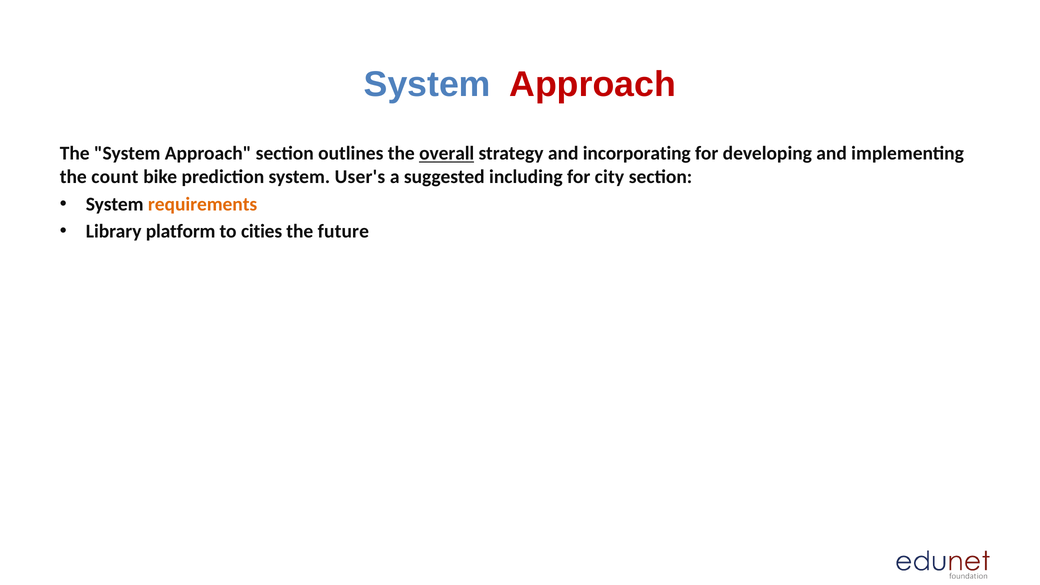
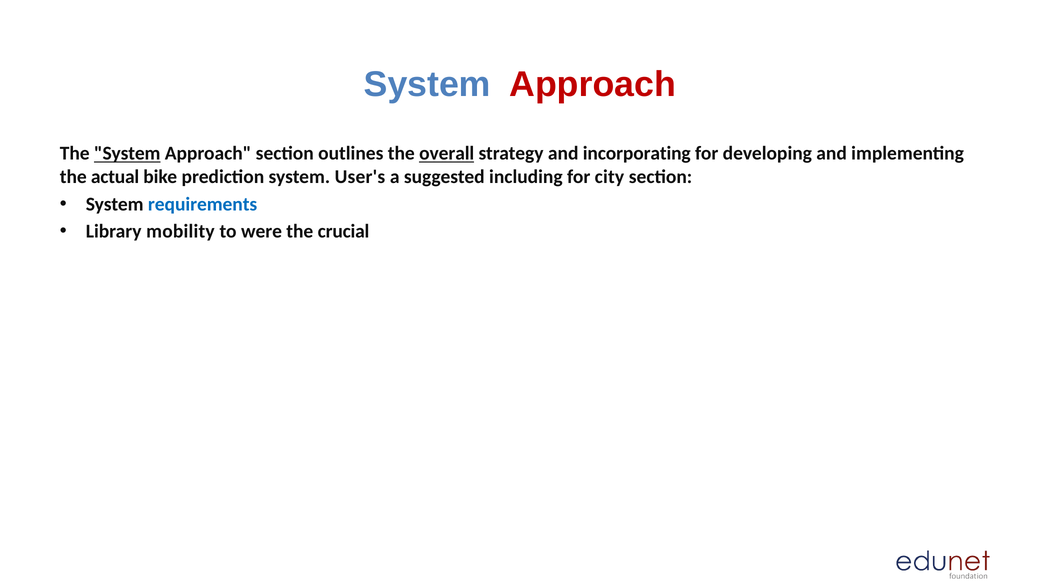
System underline: none -> present (127, 153)
count: count -> actual (115, 177)
requirements colour: orange -> blue (203, 204)
platform: platform -> mobility (180, 231)
cities: cities -> were (261, 231)
future: future -> crucial (344, 231)
